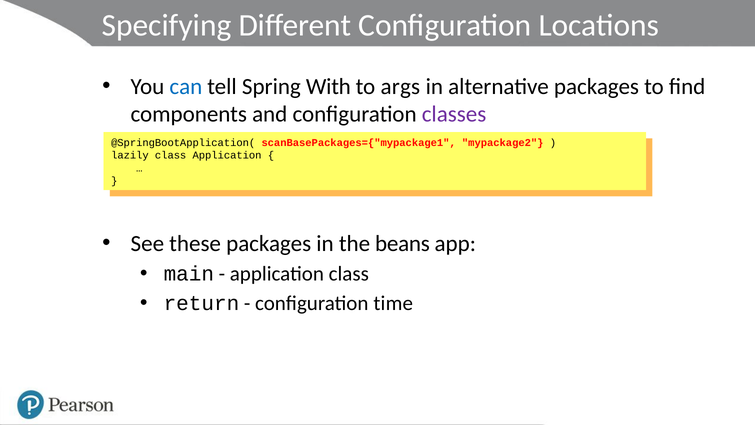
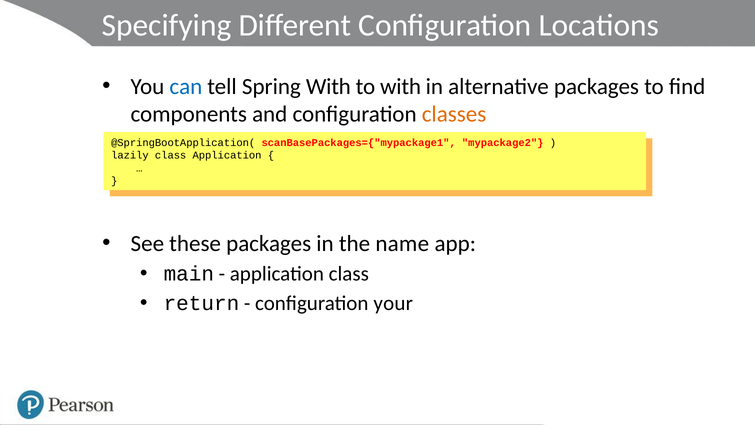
to args: args -> with (401, 86)
classes colour: purple -> orange (454, 114)
beans: beans -> name (402, 243)
time: time -> your (393, 303)
